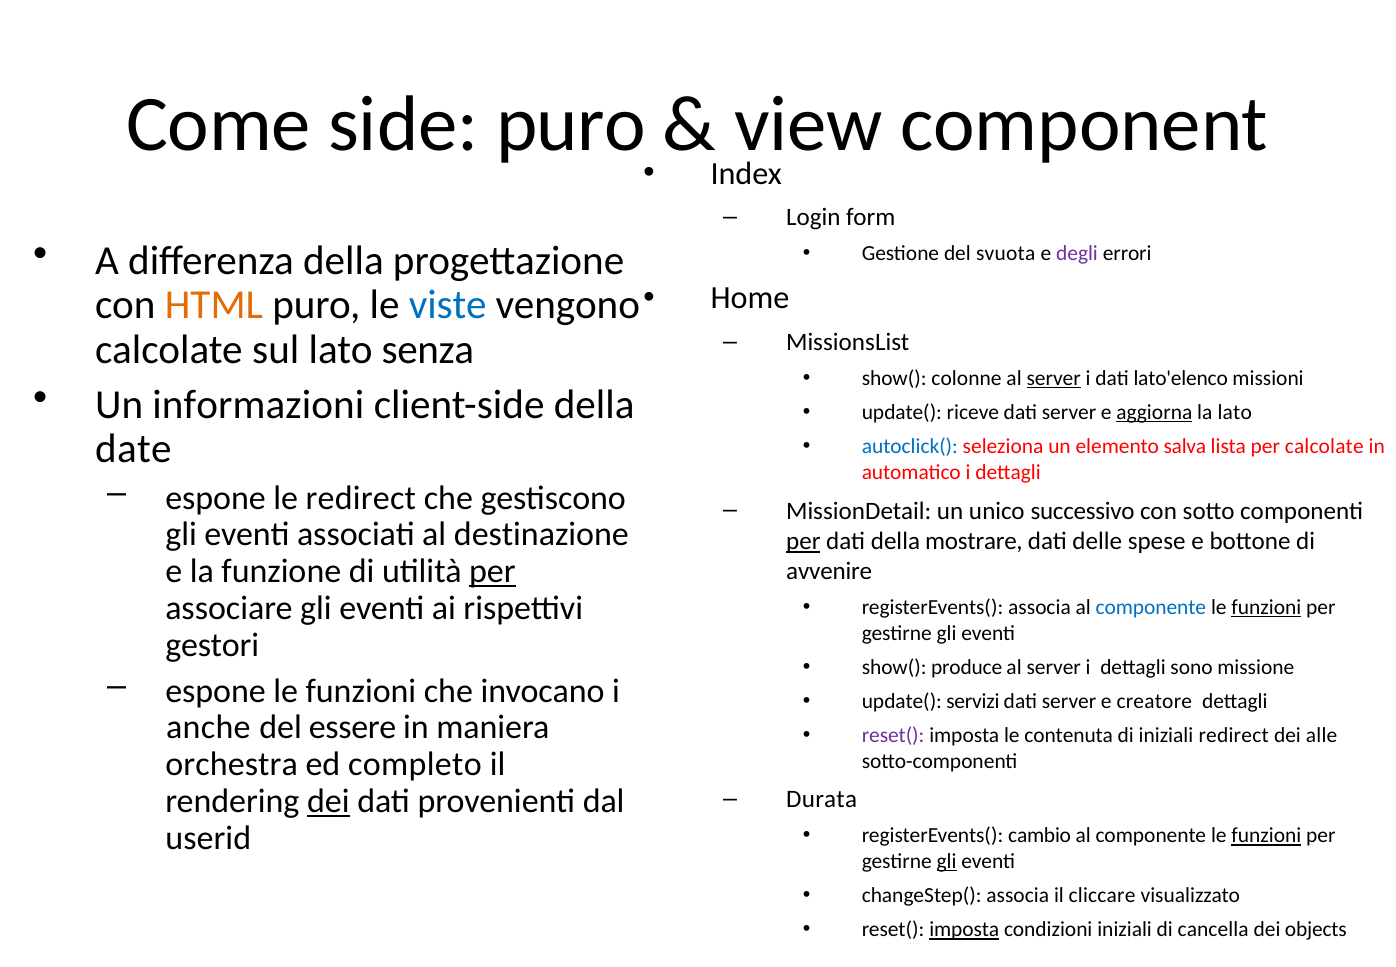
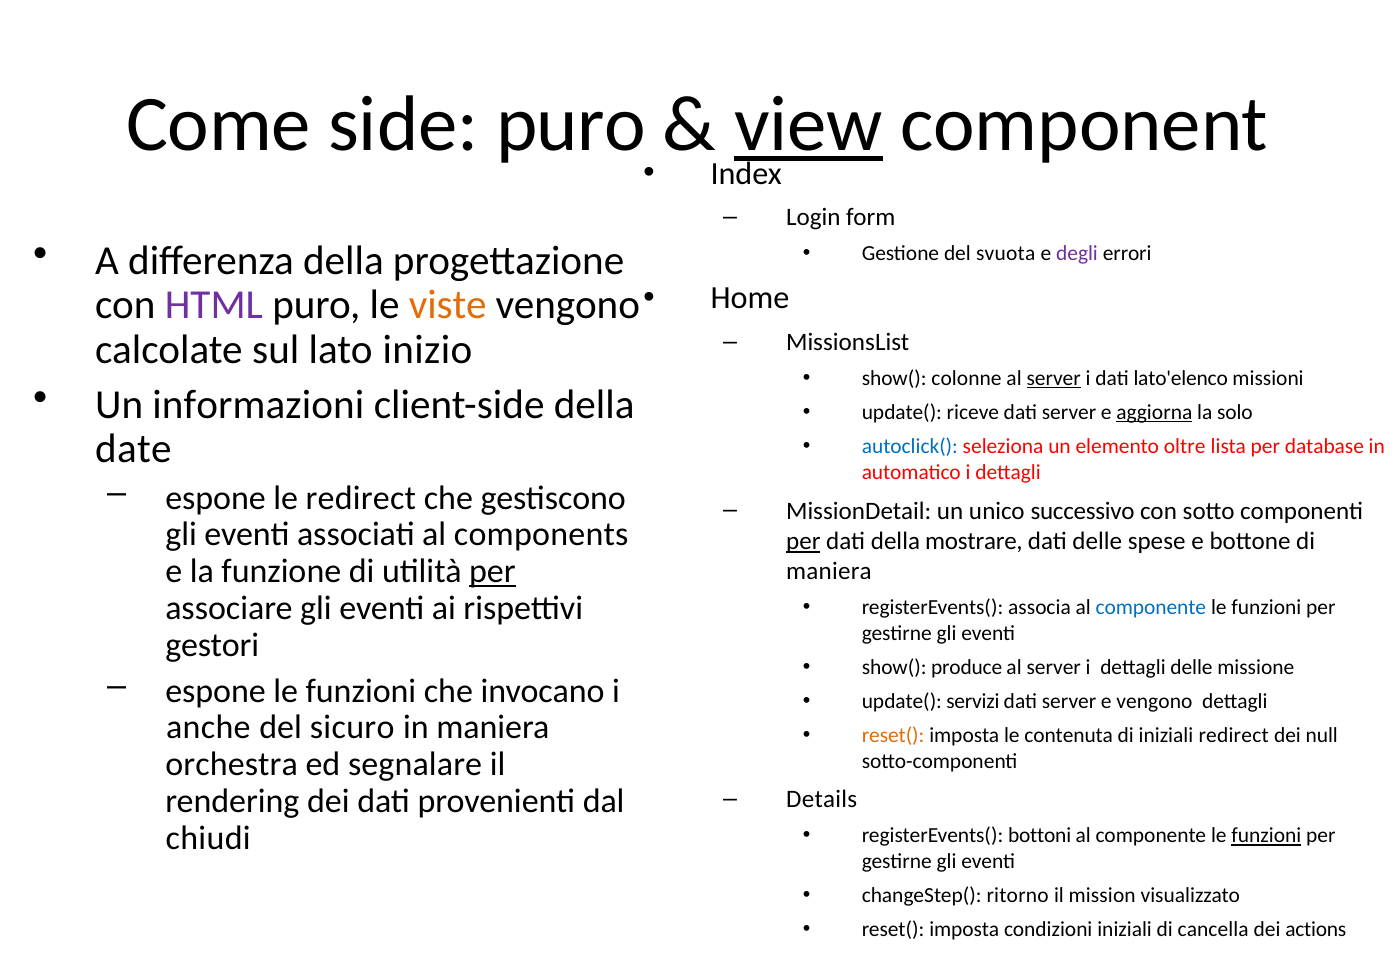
view underline: none -> present (809, 125)
HTML colour: orange -> purple (214, 305)
viste colour: blue -> orange (448, 305)
senza: senza -> inizio (427, 350)
la lato: lato -> solo (1235, 412)
salva: salva -> oltre (1185, 447)
per calcolate: calcolate -> database (1324, 447)
destinazione: destinazione -> components (541, 534)
avvenire: avvenire -> maniera (829, 571)
funzioni underline: present -> none (1266, 607)
dettagli sono: sono -> delle (1192, 667)
e creatore: creatore -> vengono (1154, 701)
essere: essere -> sicuro (352, 727)
reset( colour: purple -> orange (893, 735)
alle: alle -> null (1322, 735)
completo: completo -> segnalare (415, 764)
Durata: Durata -> Details (822, 799)
dei underline: present -> none (328, 801)
userid: userid -> chiudi (208, 837)
cambio: cambio -> bottoni (1040, 835)
gli underline: present -> none (947, 861)
changeStep( associa: associa -> ritorno (1018, 895)
cliccare: cliccare -> mission (1102, 895)
imposta underline: present -> none (964, 929)
objects: objects -> actions (1316, 929)
